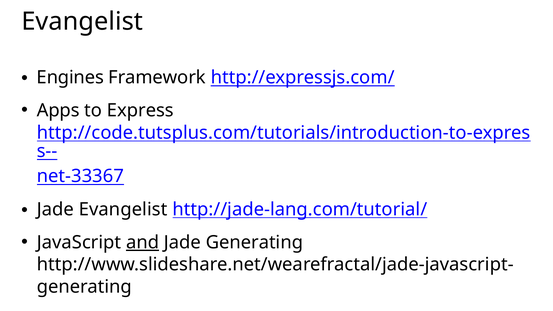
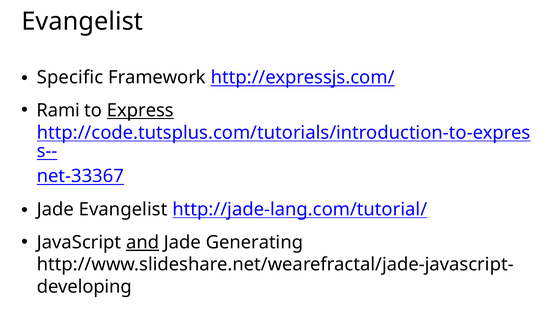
Engines: Engines -> Specific (70, 77)
Apps: Apps -> Rami (58, 111)
Express underline: none -> present (140, 111)
generating: generating -> developing (84, 287)
